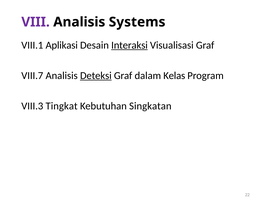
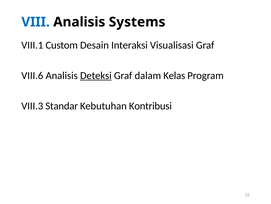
VIII colour: purple -> blue (36, 22)
Aplikasi: Aplikasi -> Custom (62, 45)
Interaksi underline: present -> none (129, 45)
VIII.7: VIII.7 -> VIII.6 (32, 75)
Tingkat: Tingkat -> Standar (62, 106)
Singkatan: Singkatan -> Kontribusi (150, 106)
